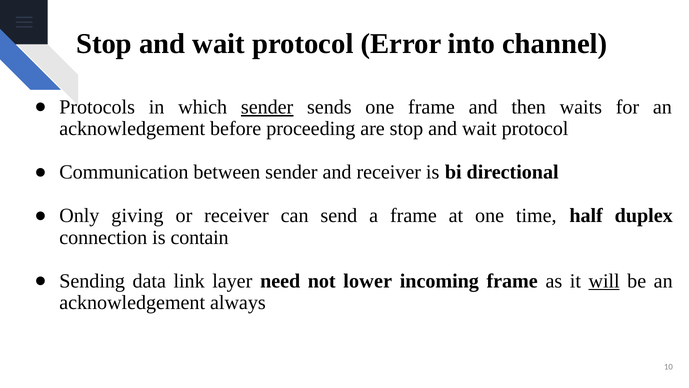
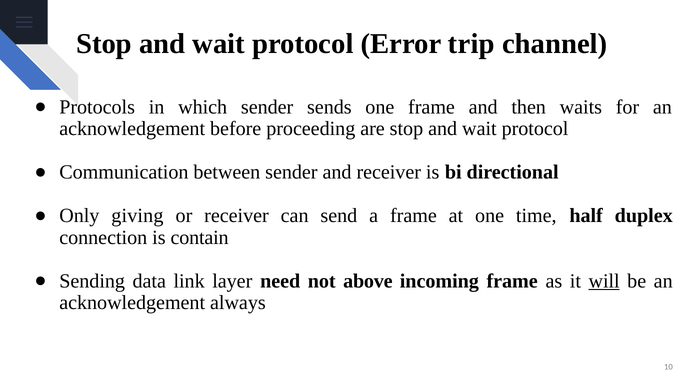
into: into -> trip (471, 44)
sender underline: present -> none (267, 107)
lower: lower -> above (368, 281)
